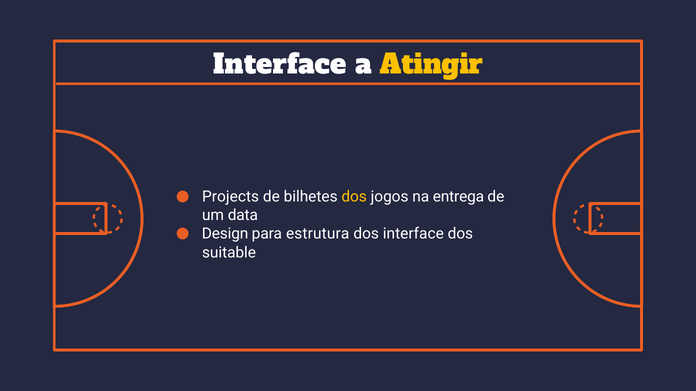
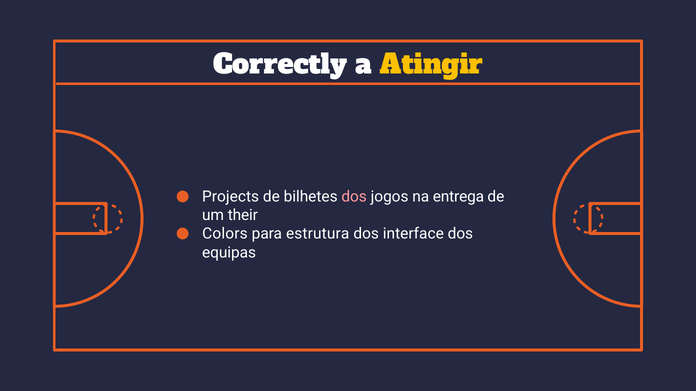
Interface: Interface -> Correctly (280, 65)
dos colour: yellow -> pink (354, 197)
data: data -> their (243, 216)
Design: Design -> Colors (225, 234)
suitable: suitable -> equipas (229, 253)
